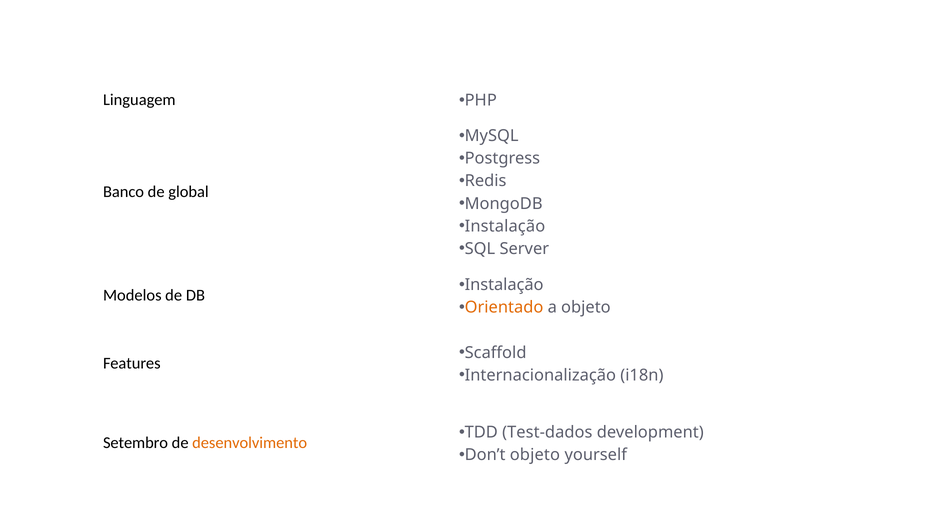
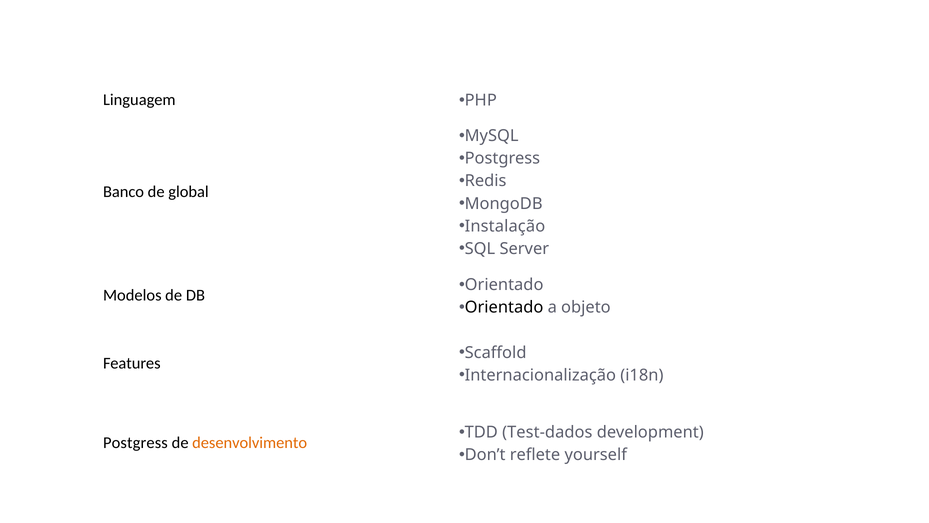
Instalação: Instalação -> Orientado (504, 285)
Orientado colour: orange -> black (504, 307)
Setembro: Setembro -> Postgress (135, 443)
Don’t objeto: objeto -> reflete (535, 455)
